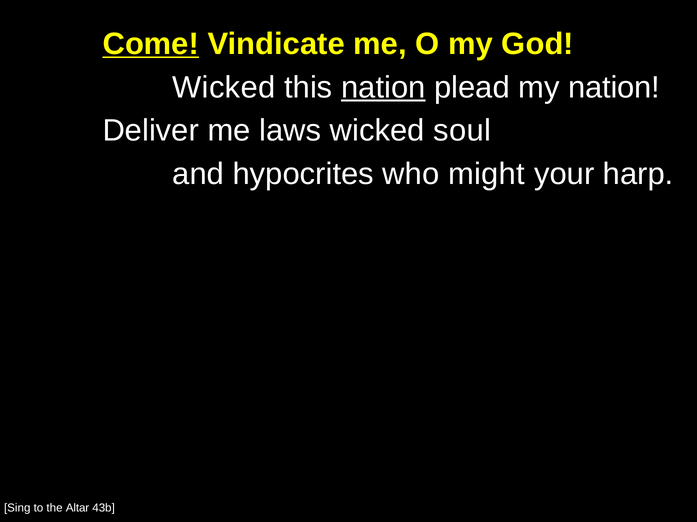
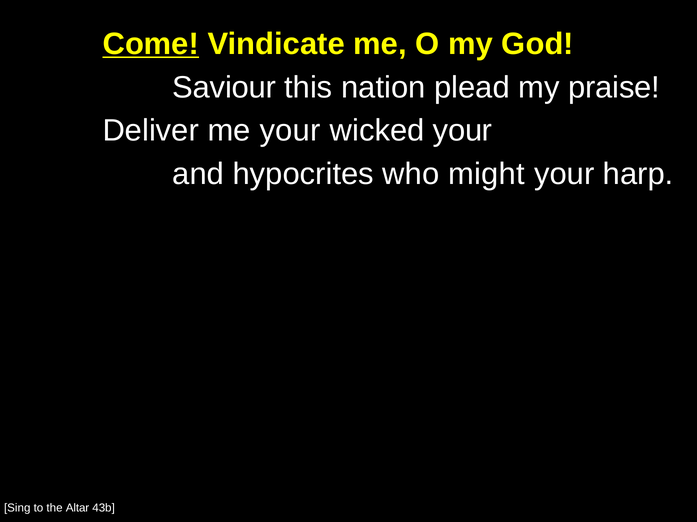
Wicked: Wicked -> Saviour (224, 87)
nation underline: present -> none (383, 87)
my nation: nation -> praise (614, 87)
me laws: laws -> your (290, 131)
wicked soul: soul -> your (463, 131)
